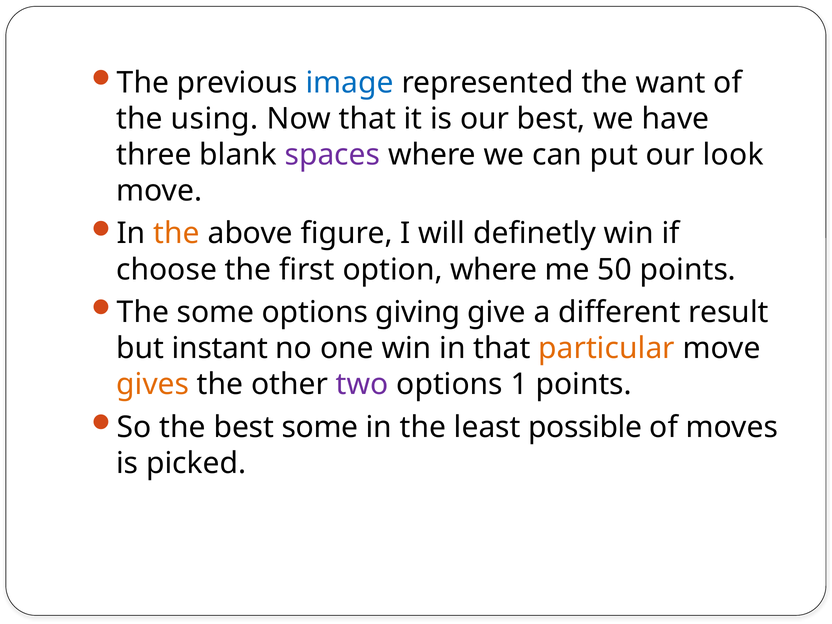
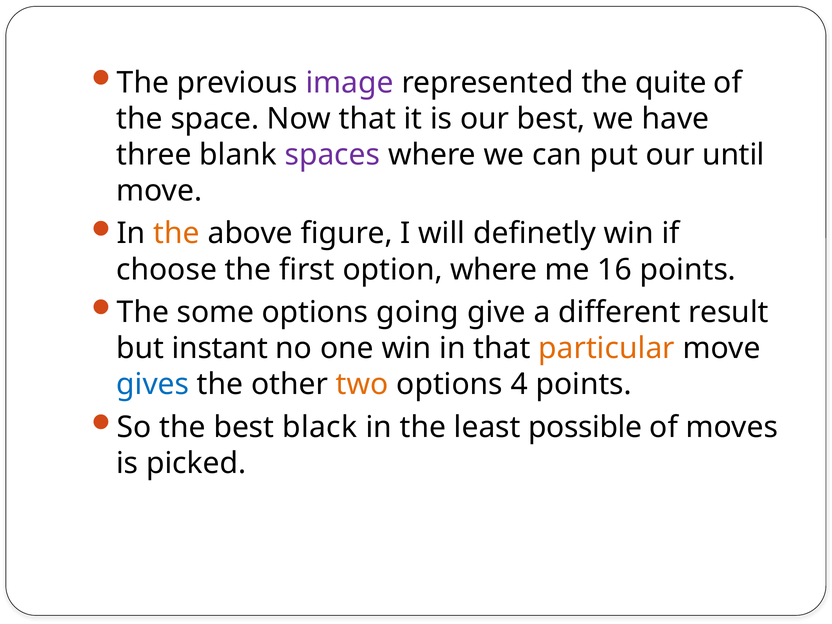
image colour: blue -> purple (350, 83)
want: want -> quite (671, 83)
using: using -> space (215, 119)
look: look -> until (734, 155)
50: 50 -> 16 (615, 270)
giving: giving -> going (418, 312)
gives colour: orange -> blue (153, 384)
two colour: purple -> orange (362, 384)
1: 1 -> 4 (519, 384)
best some: some -> black (320, 427)
